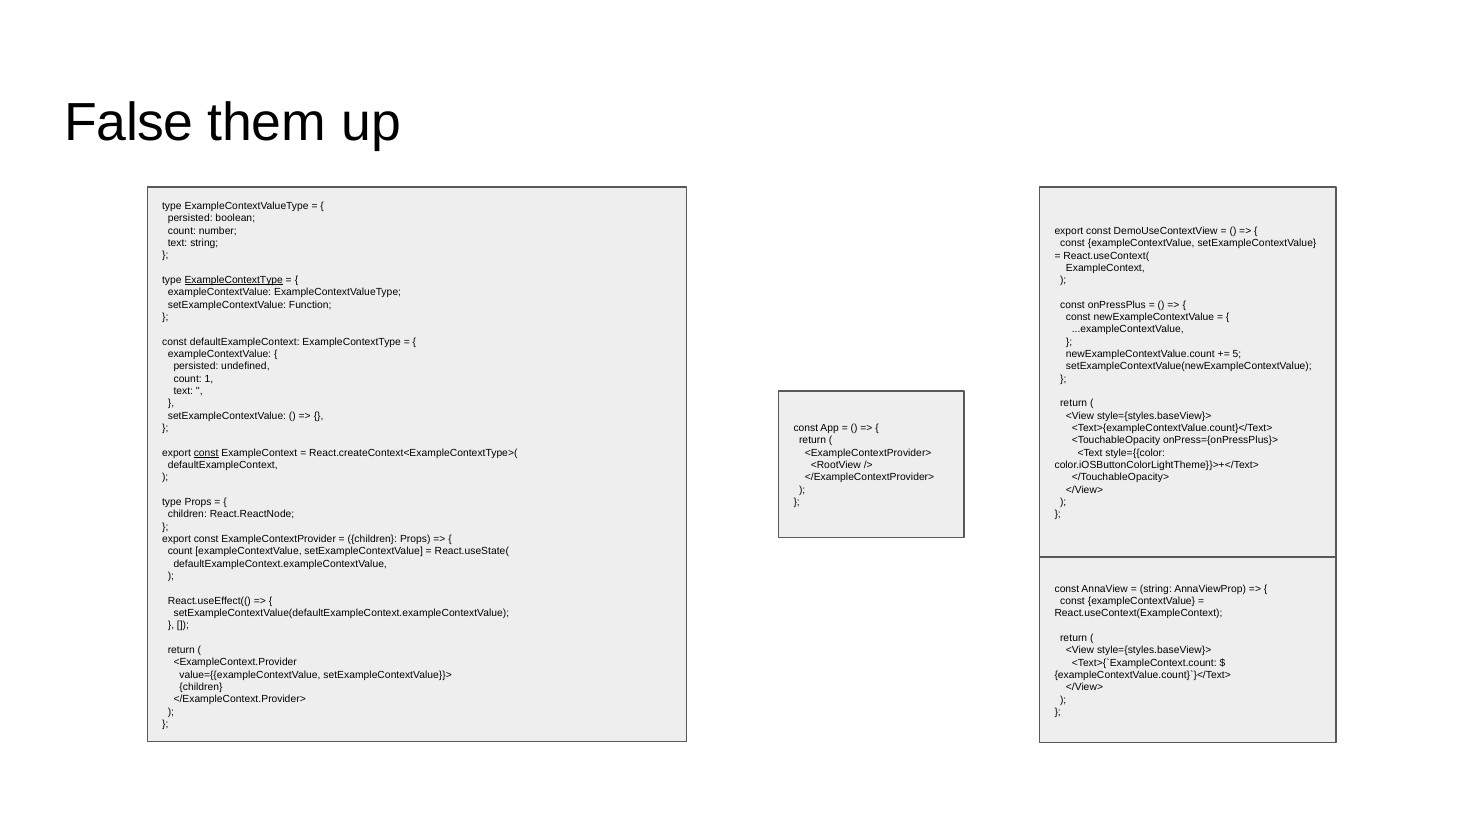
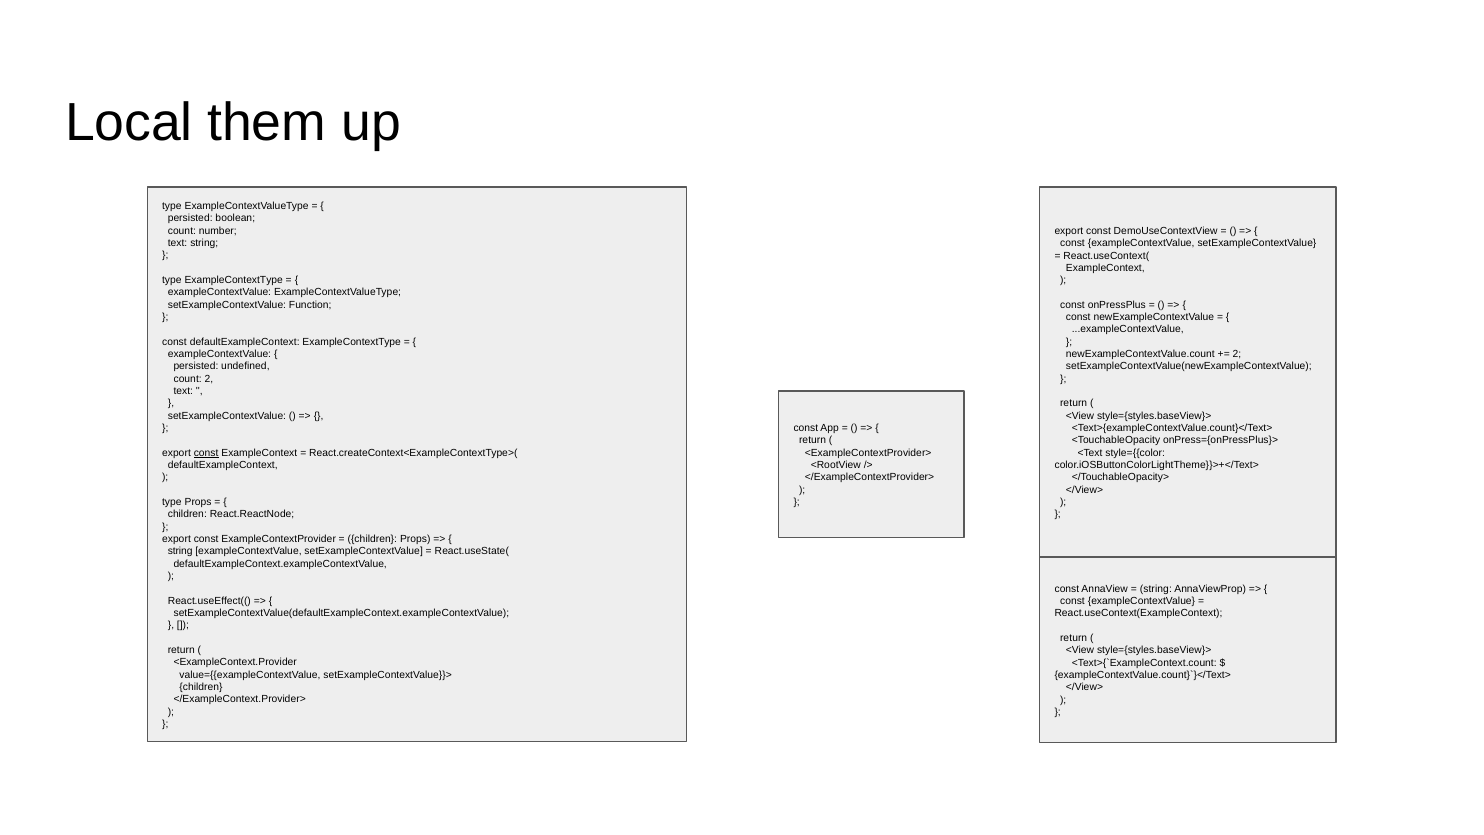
False: False -> Local (129, 123)
ExampleContextType underline: present -> none (234, 280)
5: 5 -> 2 (1237, 354)
count 1: 1 -> 2 (209, 379)
count: count -> string (180, 551)
